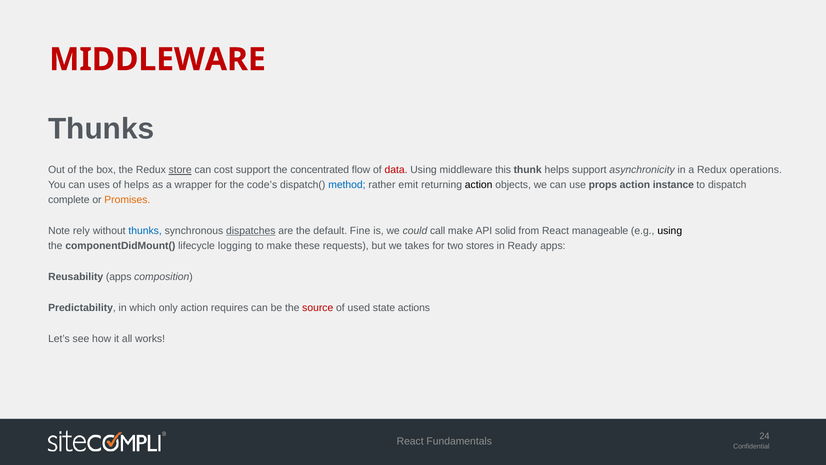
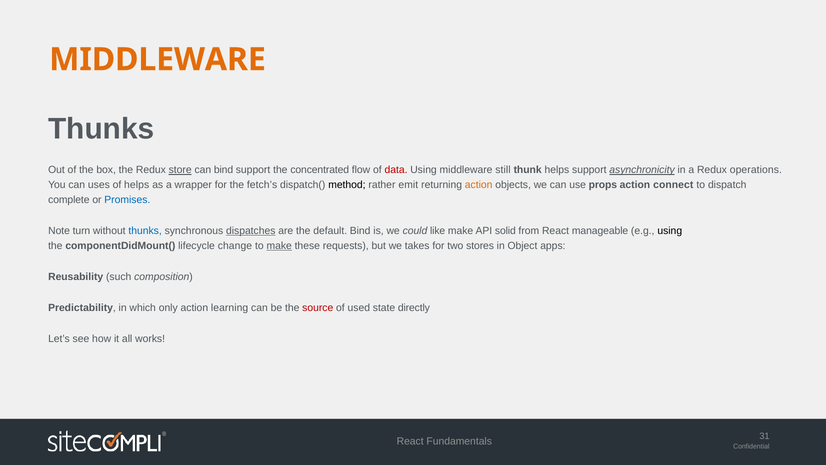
MIDDLEWARE colour: red -> orange (157, 60)
can cost: cost -> bind (224, 170)
this: this -> still (503, 170)
asynchronicity underline: none -> present (642, 170)
code’s: code’s -> fetch’s (262, 185)
method colour: blue -> black (347, 185)
action colour: black -> orange (479, 185)
instance: instance -> connect (673, 185)
Promises colour: orange -> blue (127, 200)
rely: rely -> turn (81, 231)
default Fine: Fine -> Bind (360, 231)
call: call -> like (438, 231)
logging: logging -> change (235, 246)
make underline: none -> present (279, 246)
Ready: Ready -> Object (522, 246)
Reusability apps: apps -> such (119, 277)
requires: requires -> learning (230, 307)
actions: actions -> directly (414, 307)
24: 24 -> 31 (764, 436)
